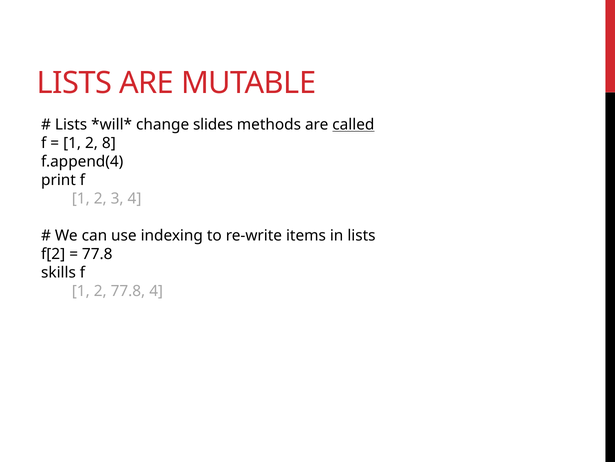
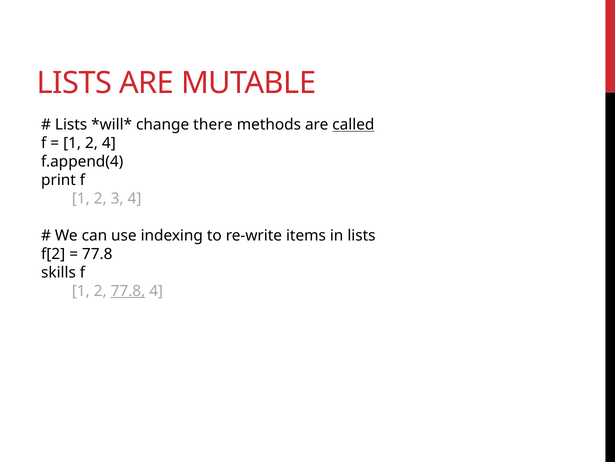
slides: slides -> there (213, 124)
2 8: 8 -> 4 (109, 143)
77.8 underline: none -> present (128, 290)
